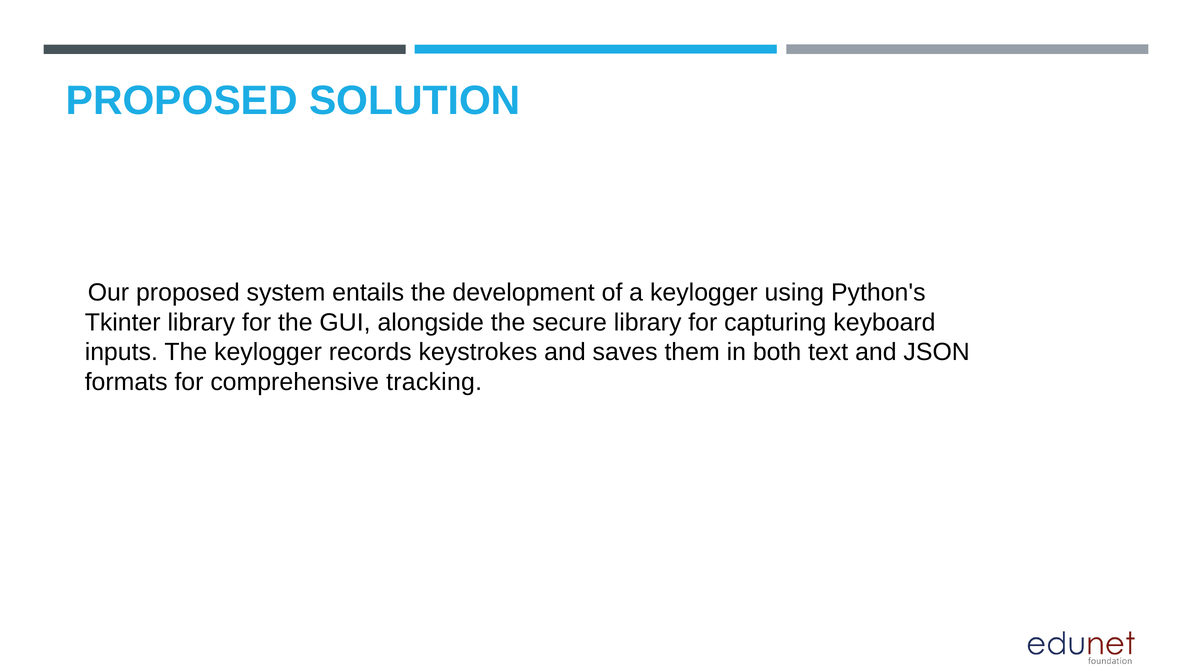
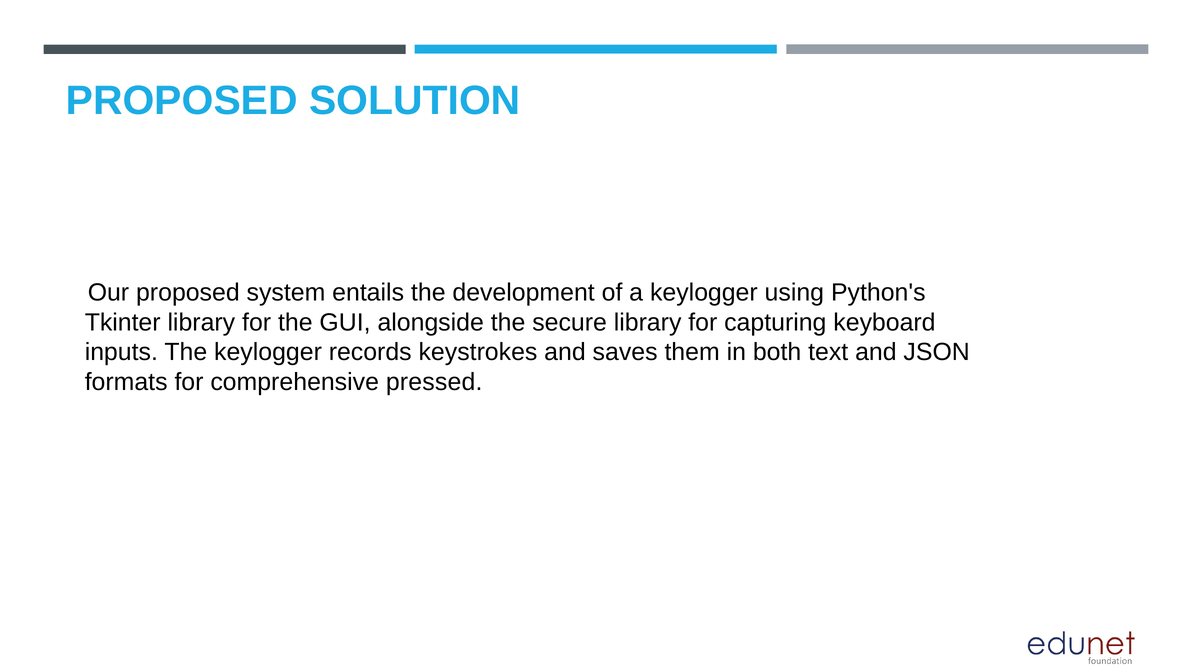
tracking: tracking -> pressed (434, 382)
